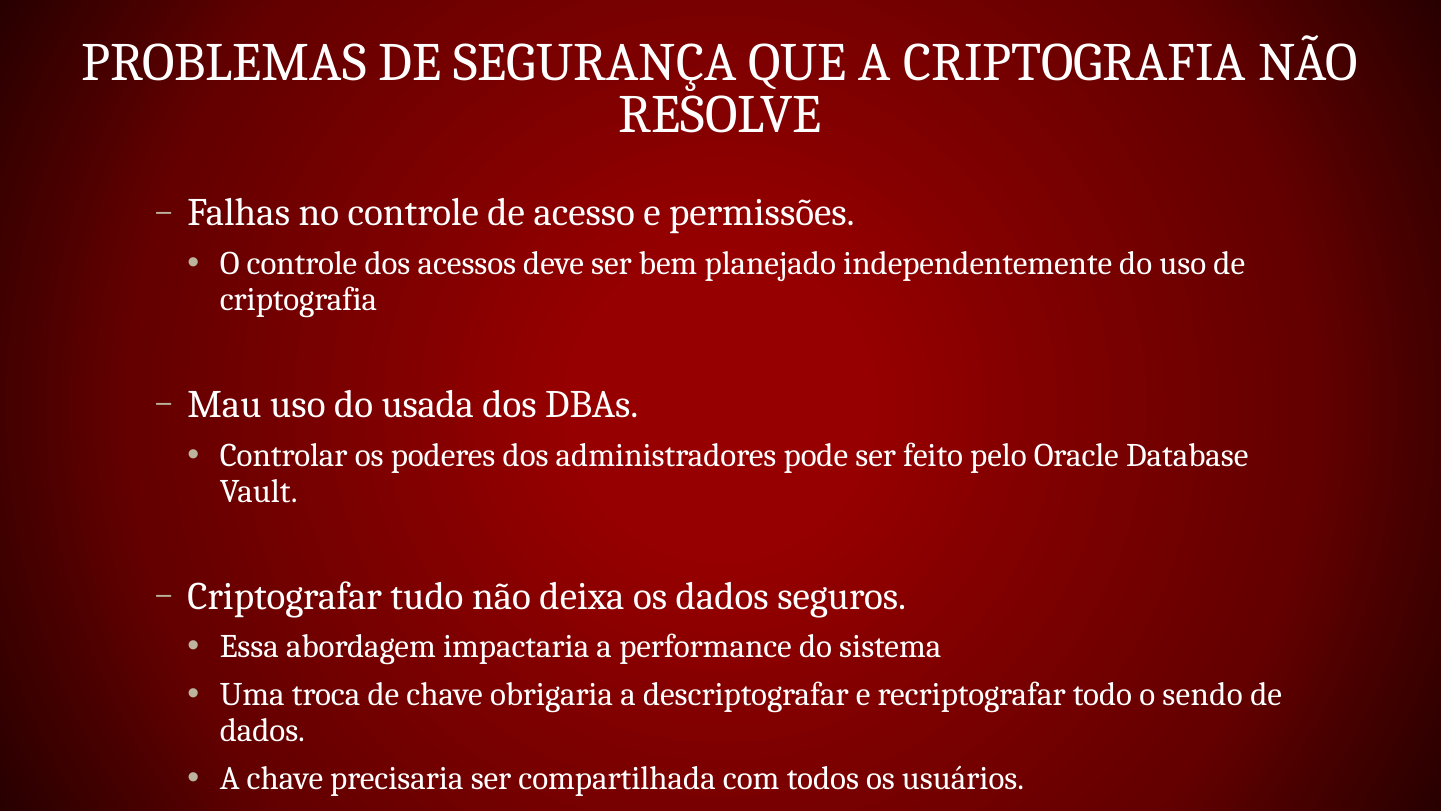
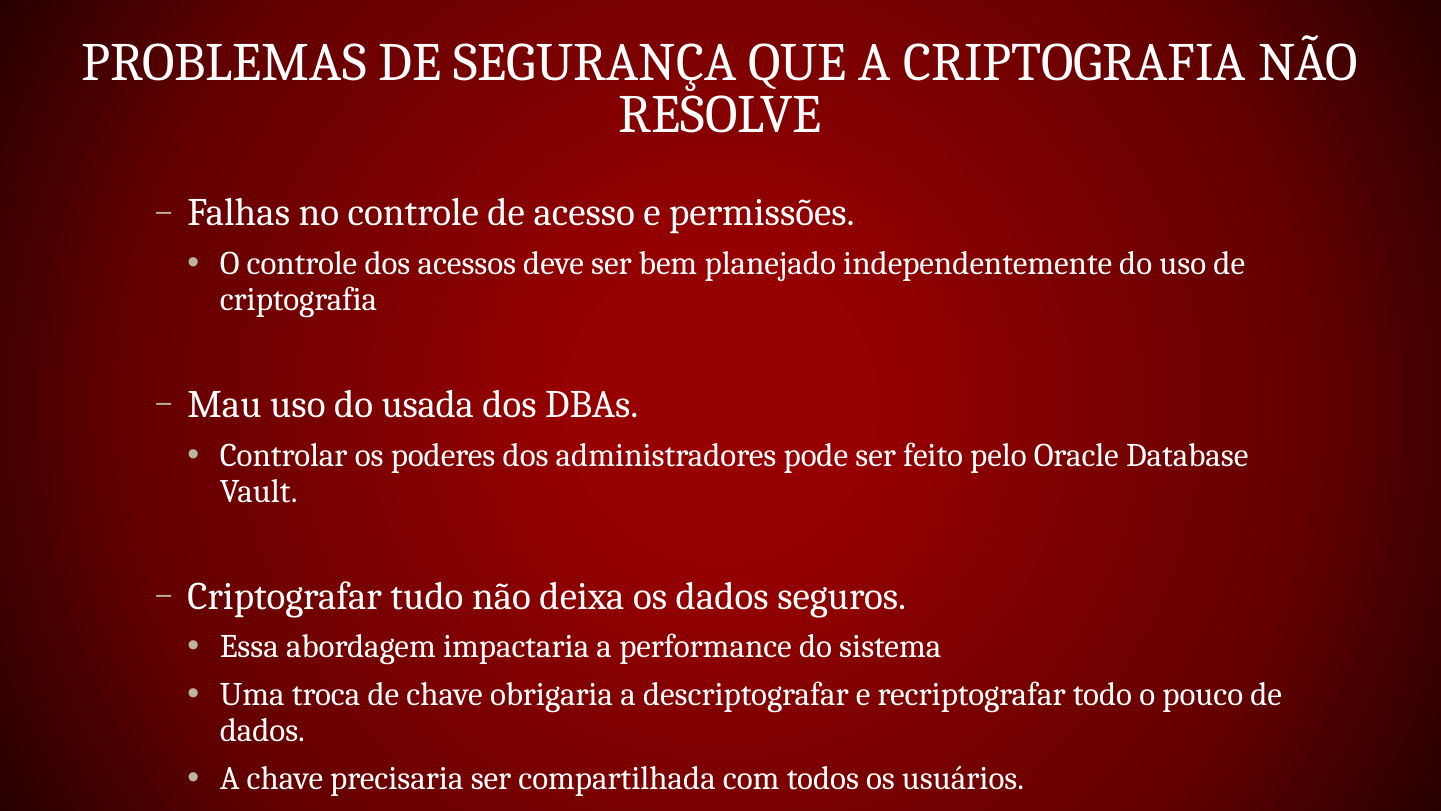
sendo: sendo -> pouco (1203, 695)
